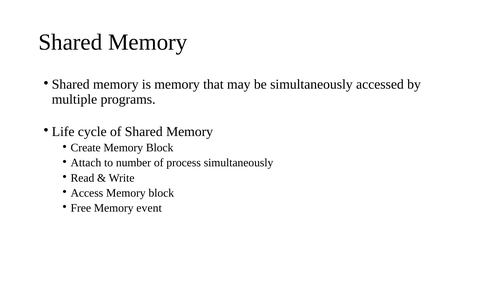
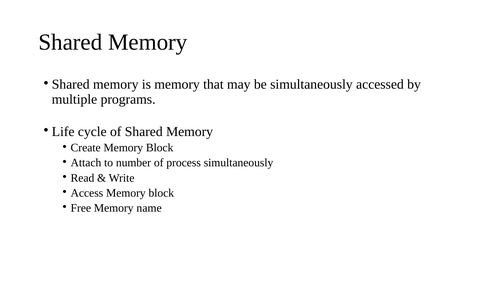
event: event -> name (149, 208)
